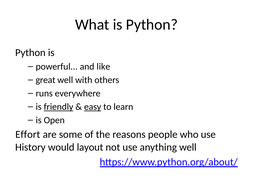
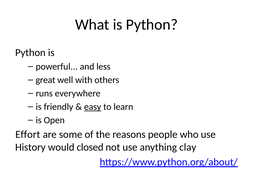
like: like -> less (103, 67)
friendly underline: present -> none (59, 107)
layout: layout -> closed (90, 147)
anything well: well -> clay (188, 147)
